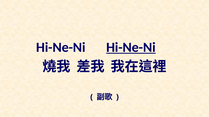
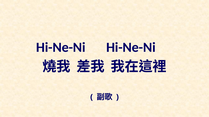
Hi-Ne-Ni underline: present -> none (131, 48)
